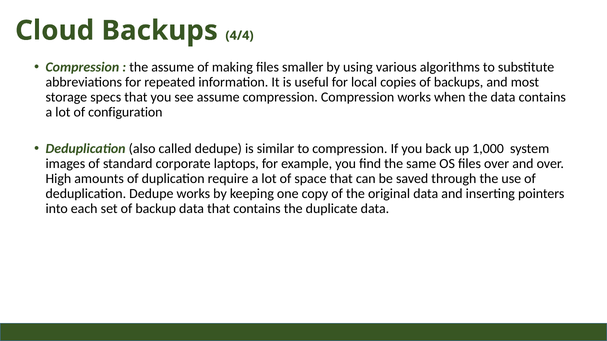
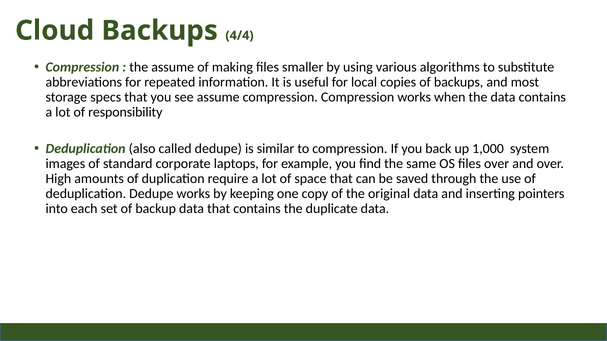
configuration: configuration -> responsibility (125, 112)
